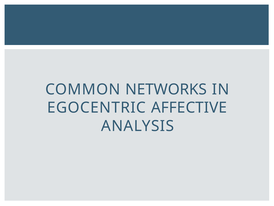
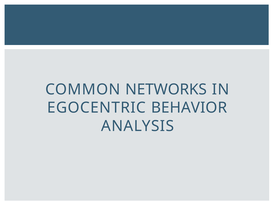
AFFECTIVE: AFFECTIVE -> BEHAVIOR (189, 107)
